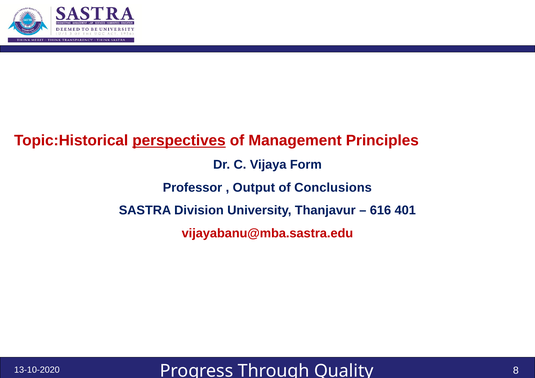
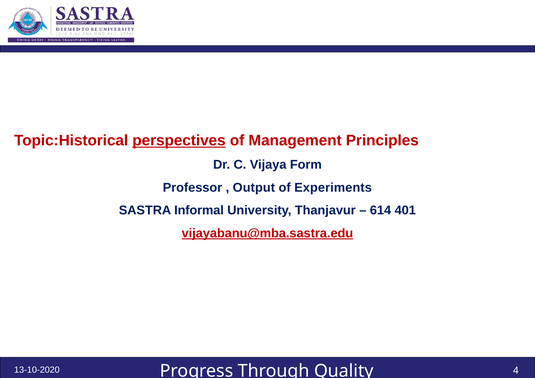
Conclusions: Conclusions -> Experiments (333, 188)
Division: Division -> Informal (199, 211)
616: 616 -> 614 (380, 211)
vijayabanu@mba.sastra.edu underline: none -> present (267, 234)
8: 8 -> 4 (516, 371)
